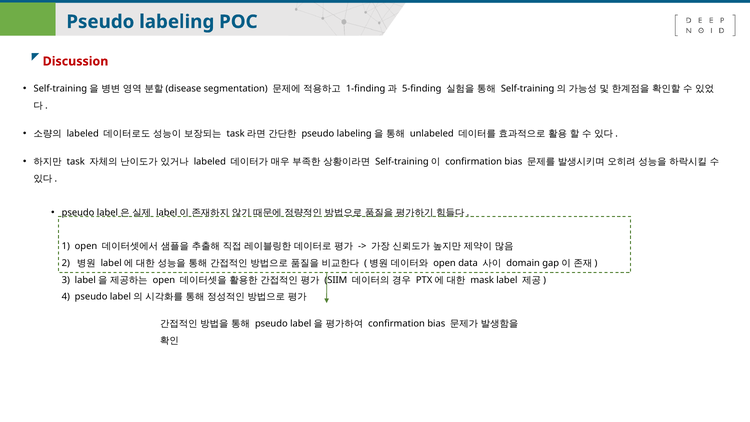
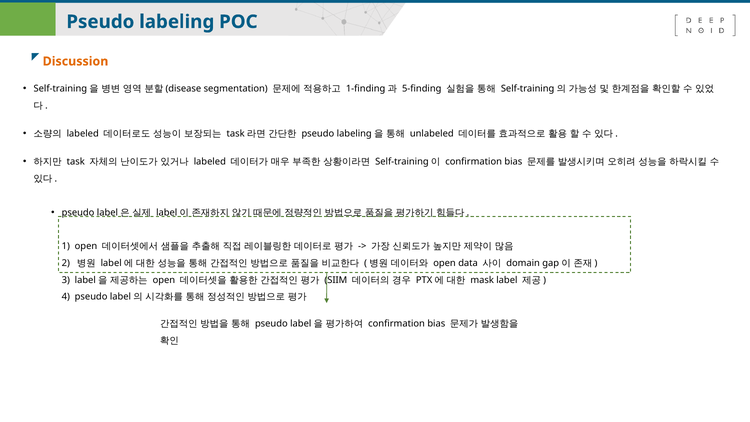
Discussion colour: red -> orange (75, 61)
